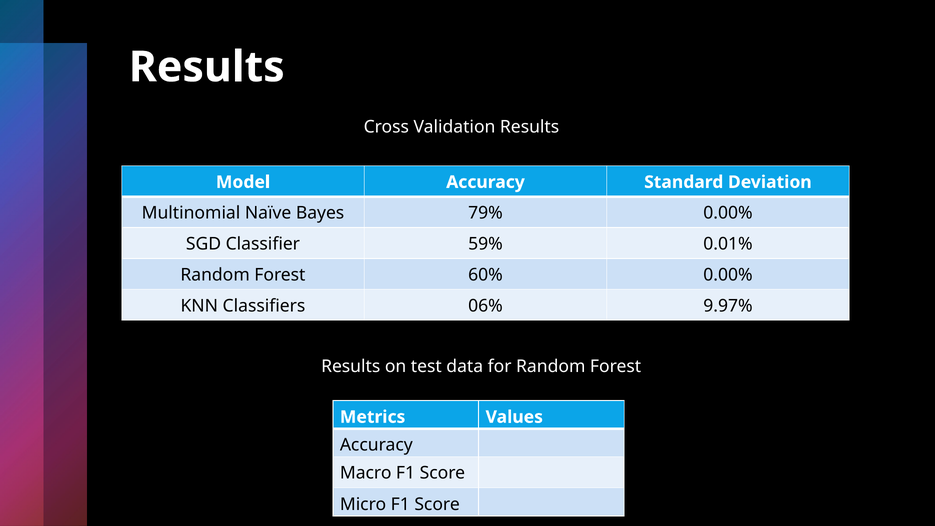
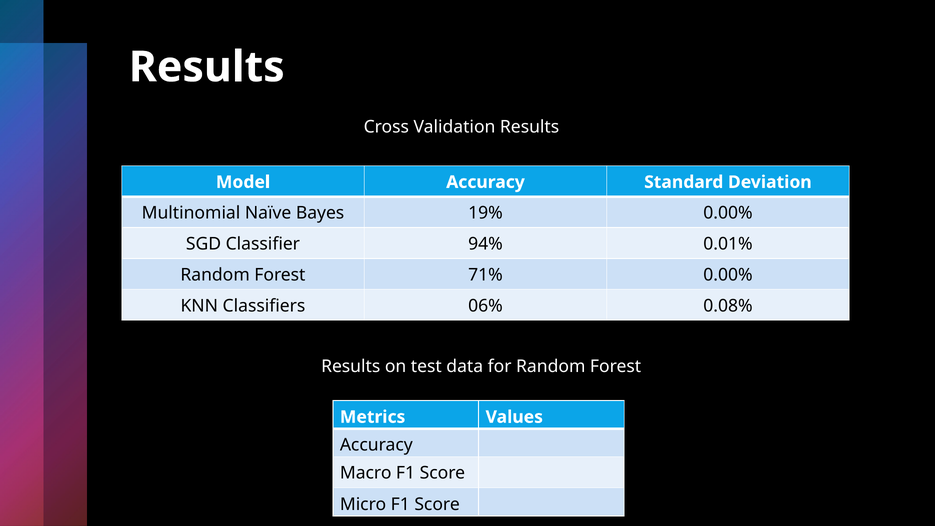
79%: 79% -> 19% (486, 213)
59%: 59% -> 94% (486, 244)
60%: 60% -> 71% (486, 275)
9.97%: 9.97% -> 0.08% (728, 306)
